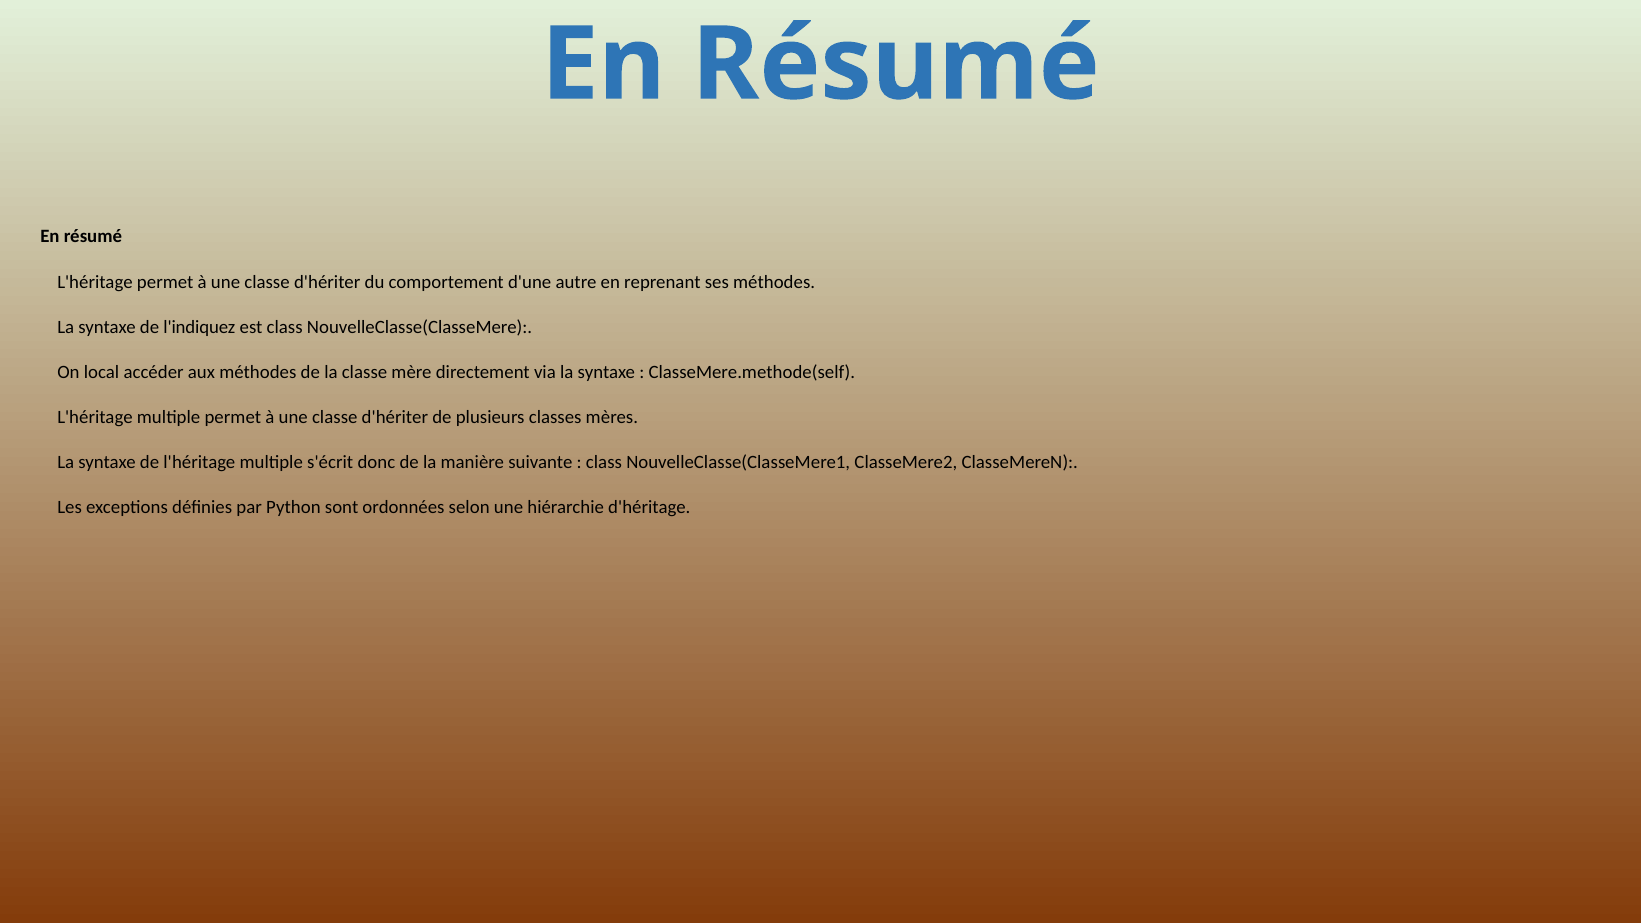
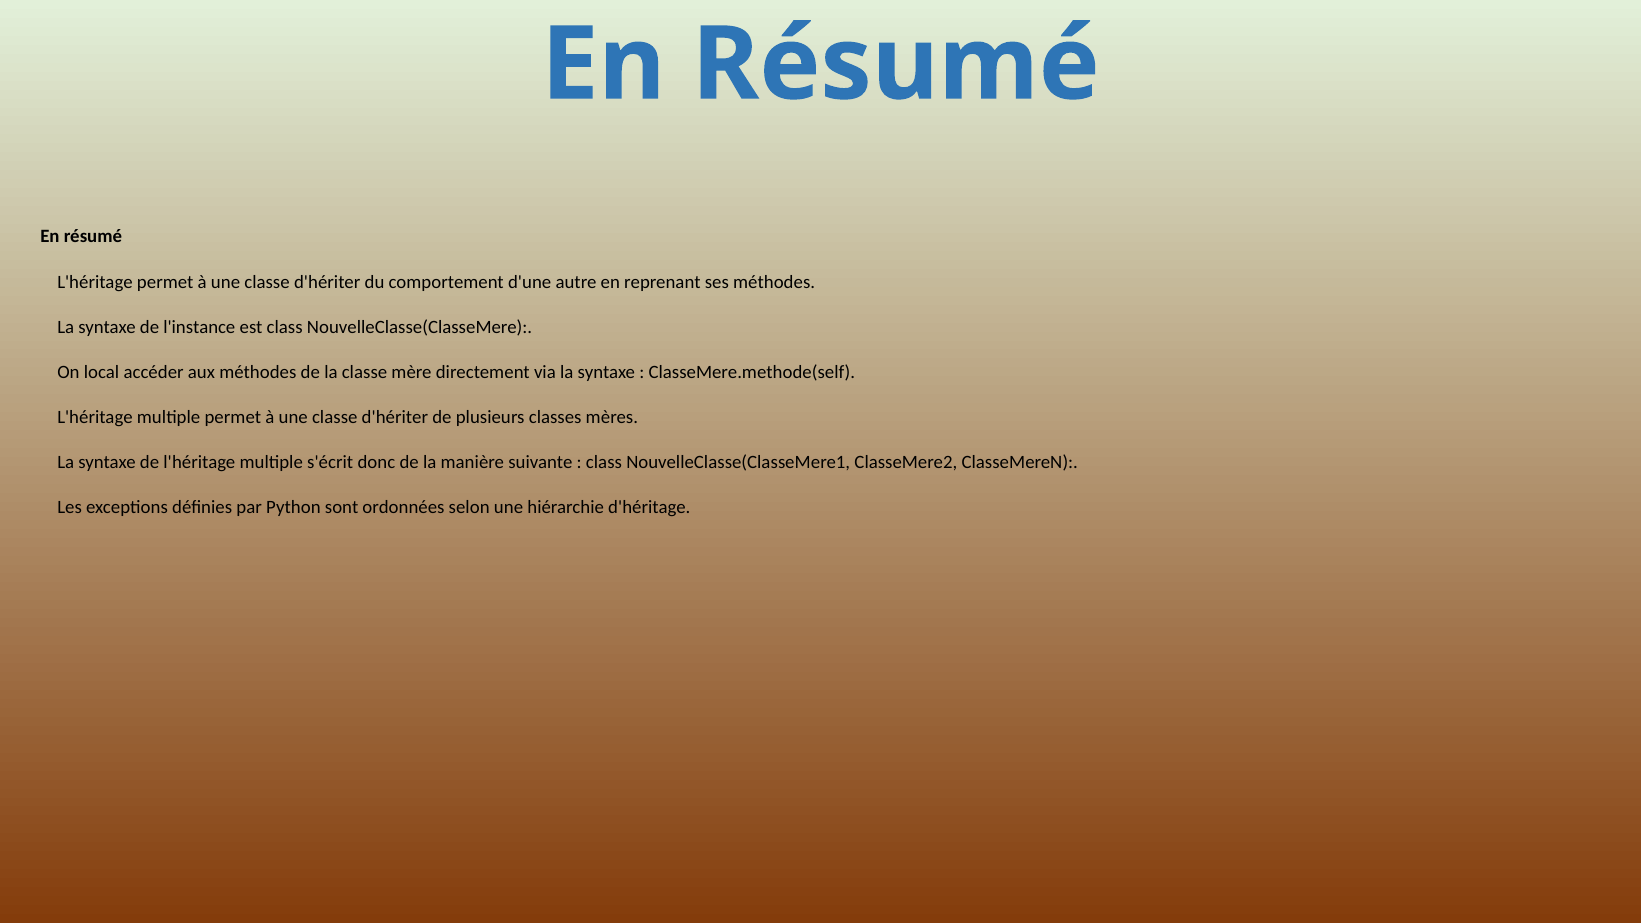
l'indiquez: l'indiquez -> l'instance (199, 327)
